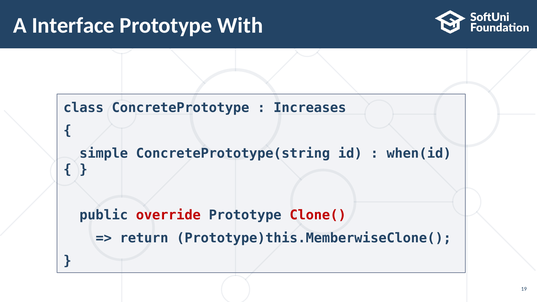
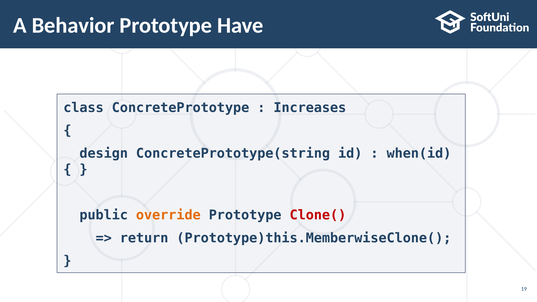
Interface: Interface -> Behavior (73, 25)
With: With -> Have (240, 25)
simple: simple -> design (104, 153)
override colour: red -> orange (168, 215)
